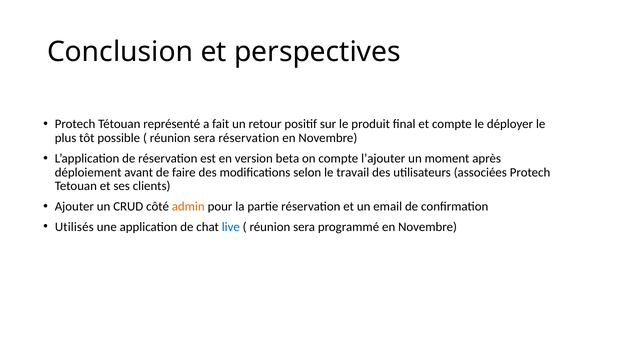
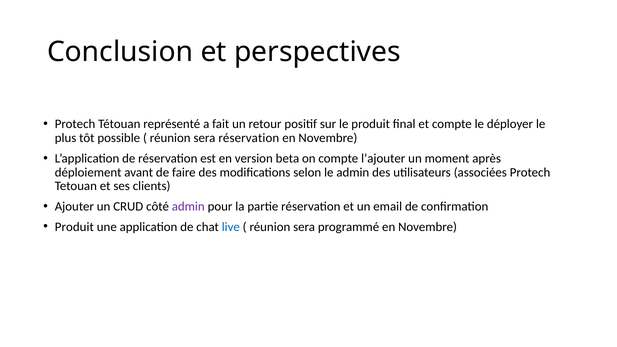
le travail: travail -> admin (353, 172)
admin colour: orange -> purple (188, 207)
Utilisés: Utilisés -> Produit (74, 227)
